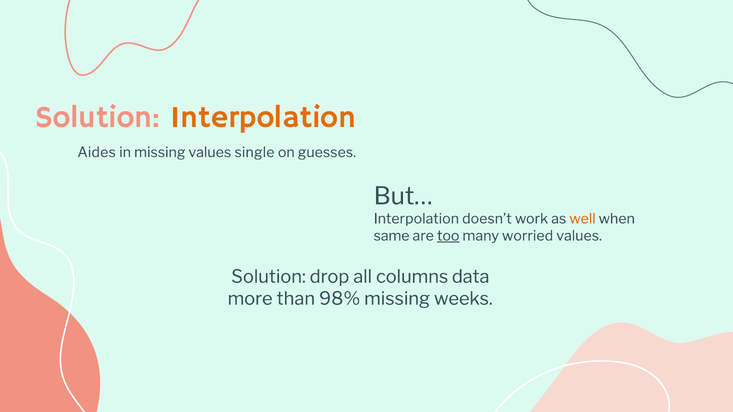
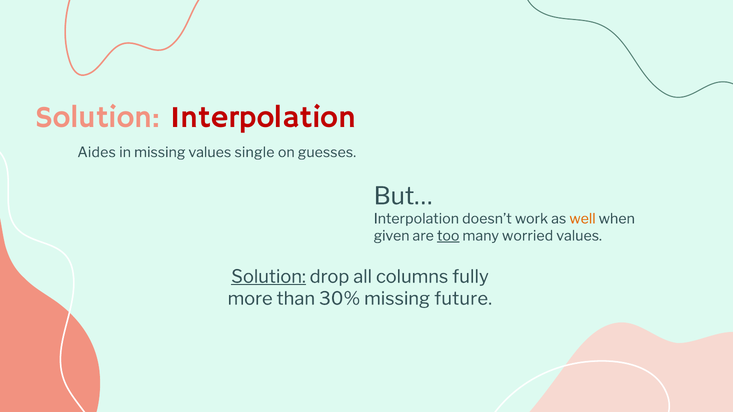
Interpolation colour: orange -> red (263, 118)
same: same -> given (392, 236)
Solution underline: none -> present (268, 277)
data: data -> fully (470, 277)
98%: 98% -> 30% (340, 299)
weeks: weeks -> future (463, 299)
